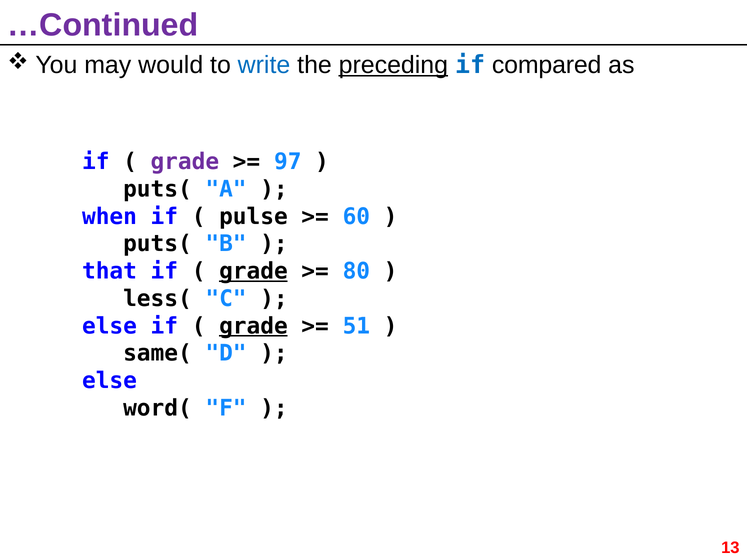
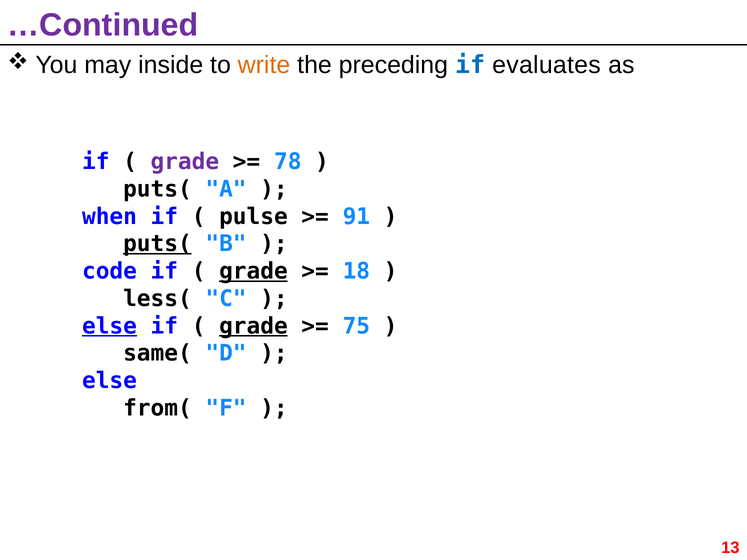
would: would -> inside (171, 65)
write colour: blue -> orange (264, 65)
preceding underline: present -> none (393, 65)
compared: compared -> evaluates (546, 65)
97: 97 -> 78 (288, 162)
60: 60 -> 91 (356, 217)
puts( underline: none -> present (157, 244)
that: that -> code (109, 271)
80: 80 -> 18 (356, 271)
else underline: none -> present (109, 326)
51: 51 -> 75 (356, 326)
word(: word( -> from( (157, 408)
